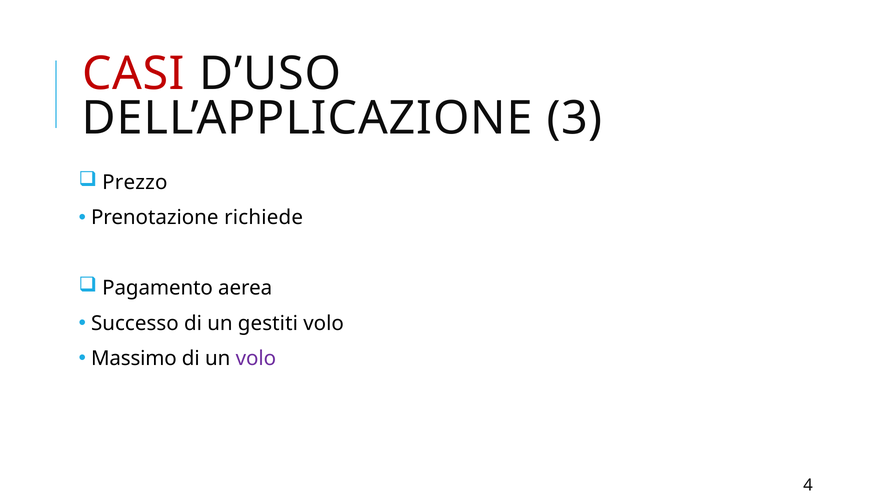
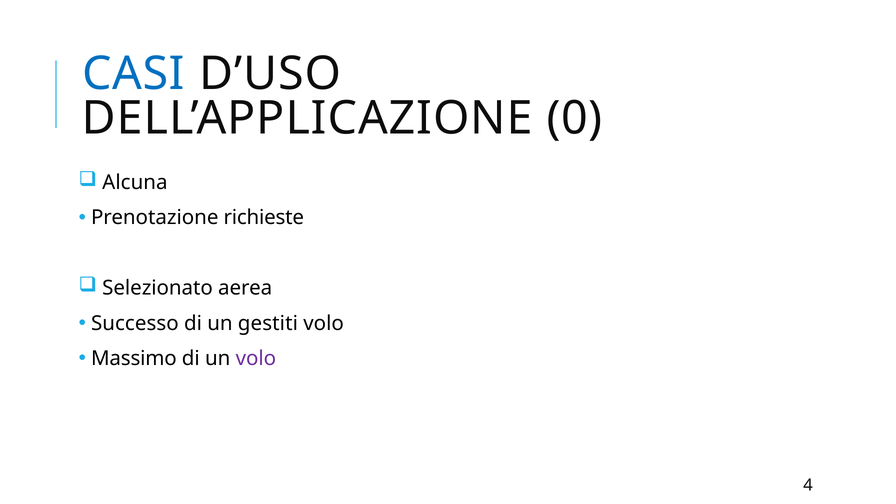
CASI colour: red -> blue (133, 74)
3: 3 -> 0 (575, 119)
Prezzo: Prezzo -> Alcuna (135, 182)
richiede: richiede -> richieste (264, 218)
Pagamento: Pagamento -> Selezionato (158, 288)
